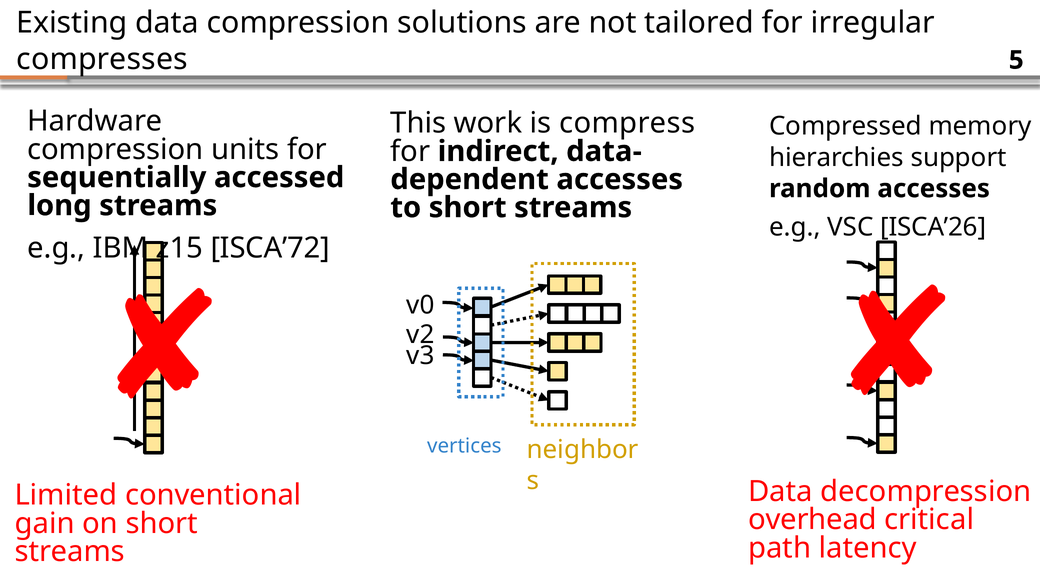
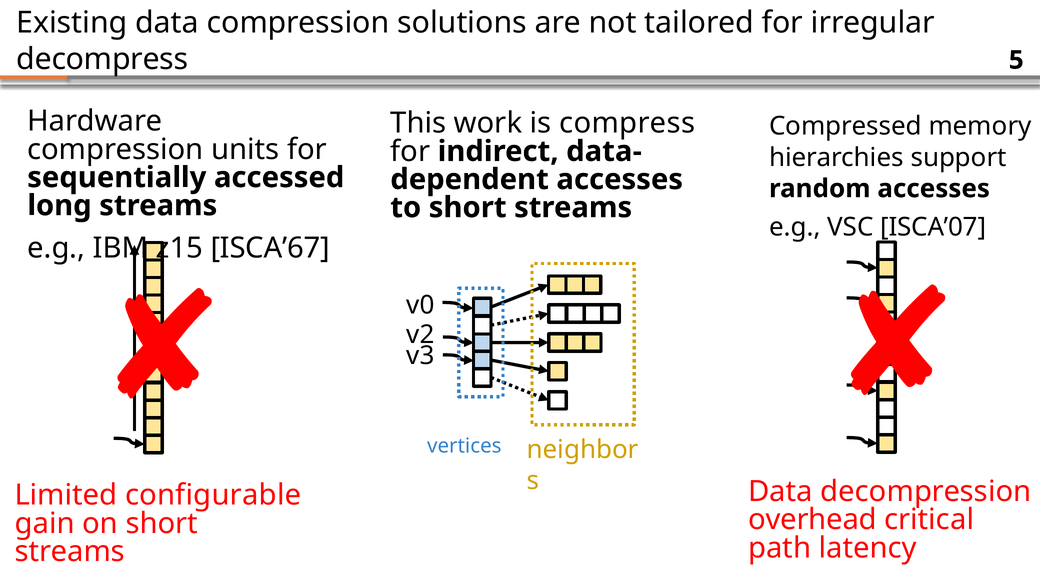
compresses: compresses -> decompress (102, 59)
ISCA’26: ISCA’26 -> ISCA’07 (933, 227)
ISCA’72: ISCA’72 -> ISCA’67 (270, 248)
conventional: conventional -> configurable (213, 495)
